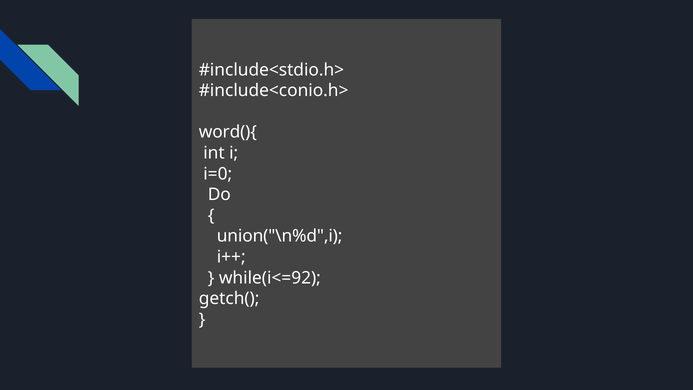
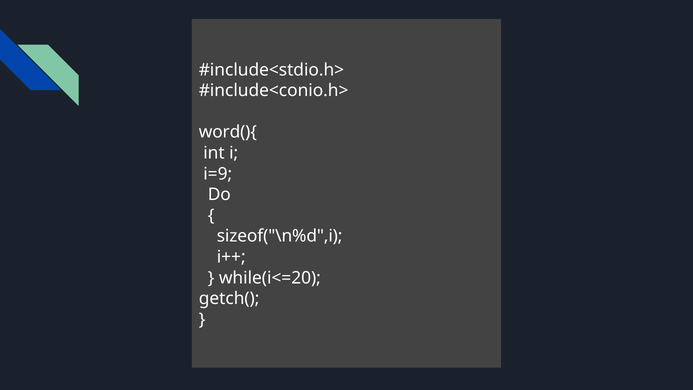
i=0: i=0 -> i=9 (218, 174)
union("\n%d",i: union("\n%d",i -> sizeof("\n%d",i (280, 236)
while(i<=92: while(i<=92 -> while(i<=20 (270, 278)
